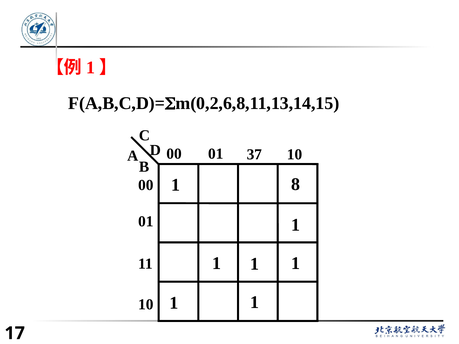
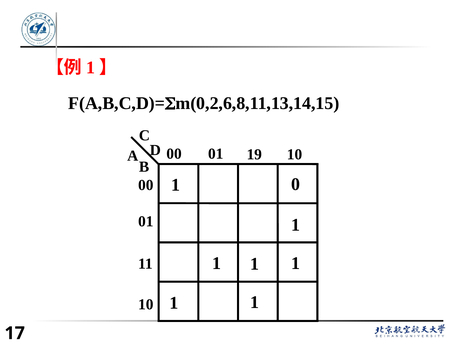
37: 37 -> 19 (254, 155)
8: 8 -> 0 (296, 184)
